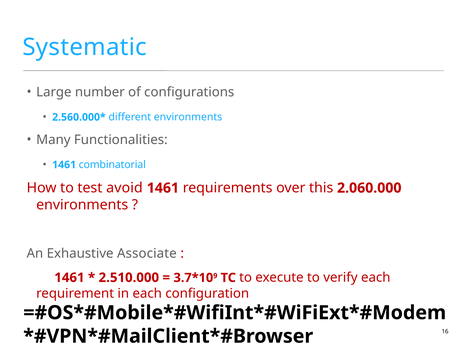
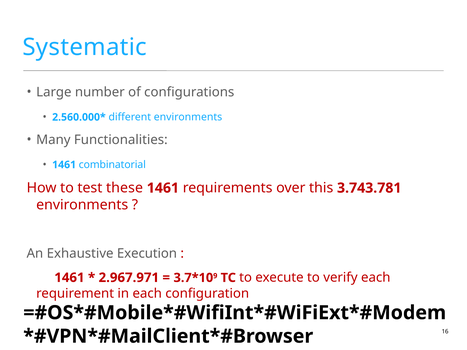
avoid: avoid -> these (124, 188)
2.060.000: 2.060.000 -> 3.743.781 (369, 188)
Associate: Associate -> Execution (147, 254)
2.510.000: 2.510.000 -> 2.967.971 (129, 278)
